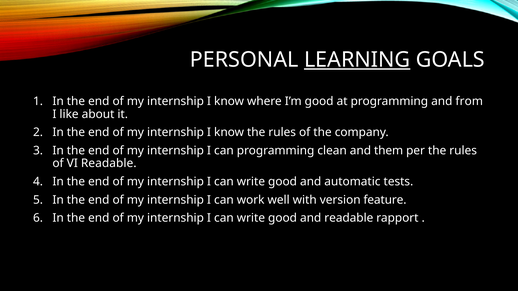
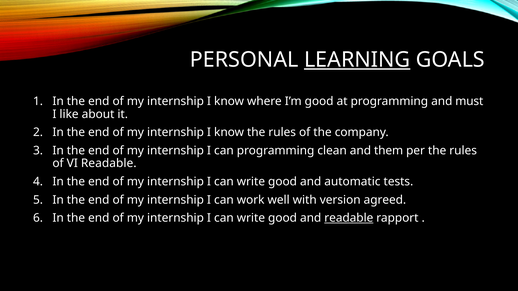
from: from -> must (469, 102)
feature: feature -> agreed (385, 200)
readable underline: none -> present (349, 218)
